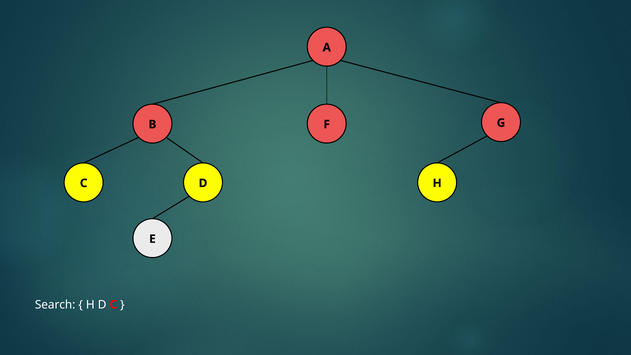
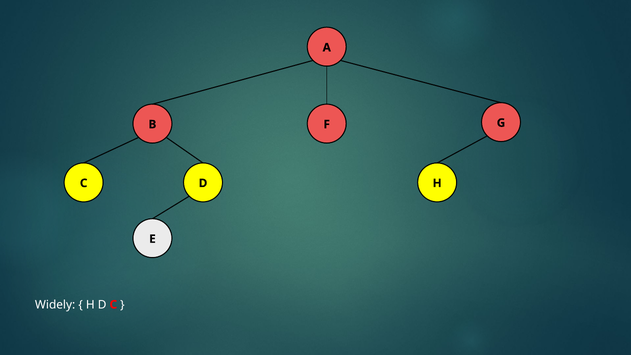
Search: Search -> Widely (55, 305)
